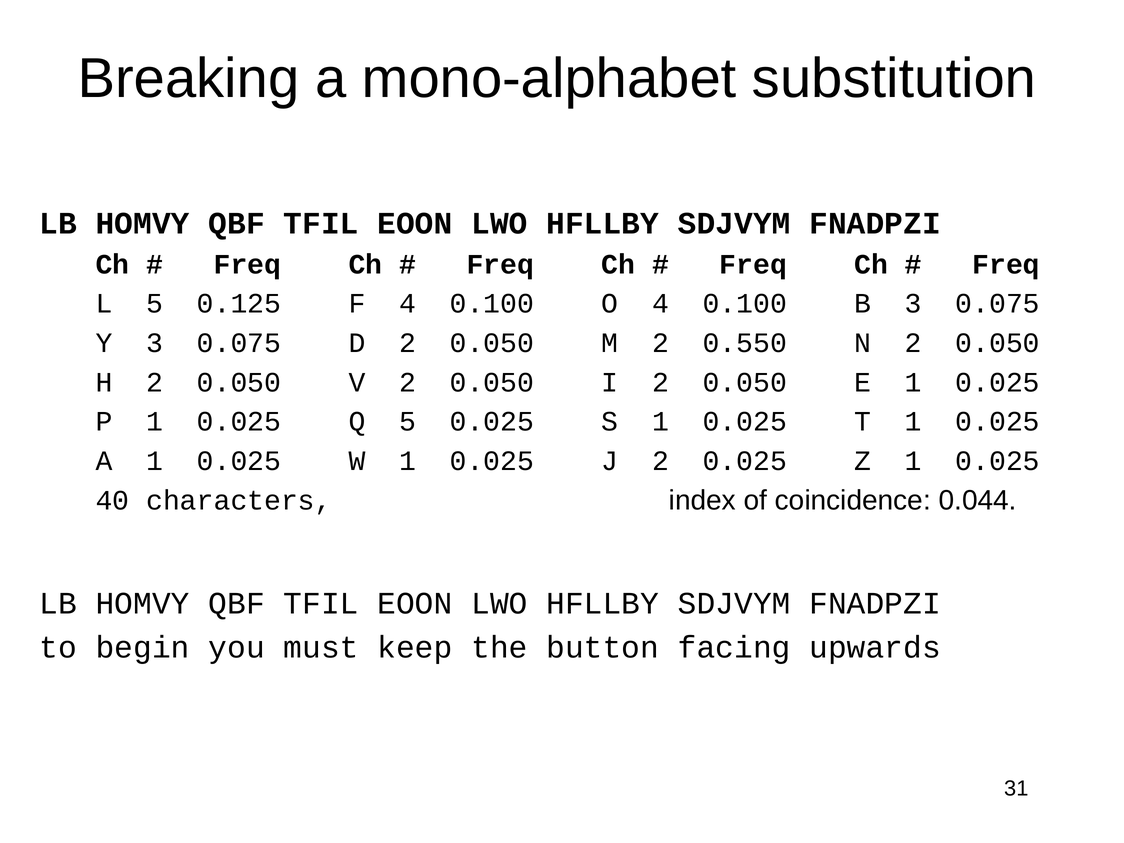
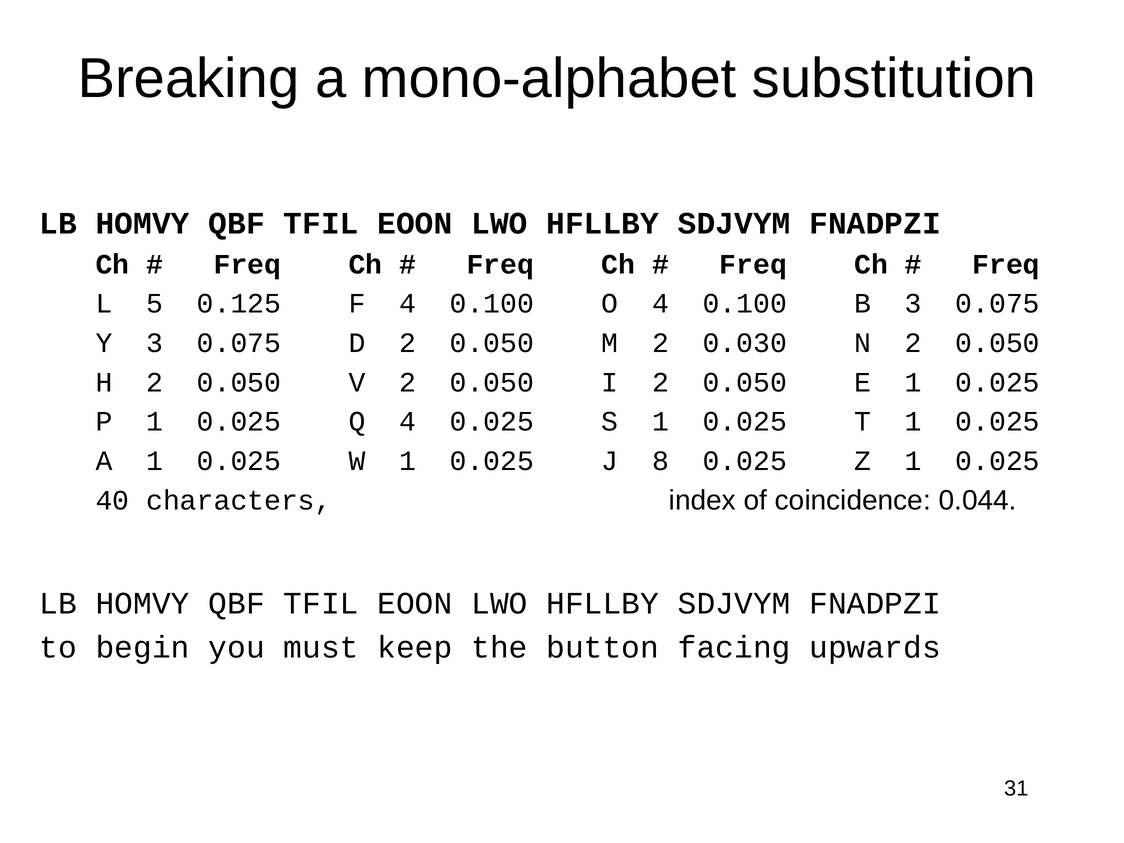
0.550: 0.550 -> 0.030 (745, 343)
Q 5: 5 -> 4 (408, 422)
J 2: 2 -> 8 (660, 461)
